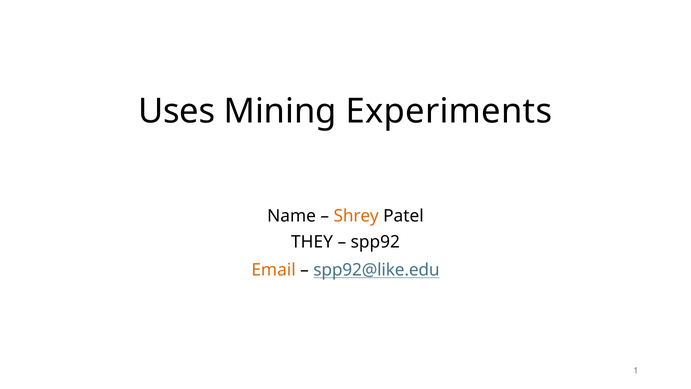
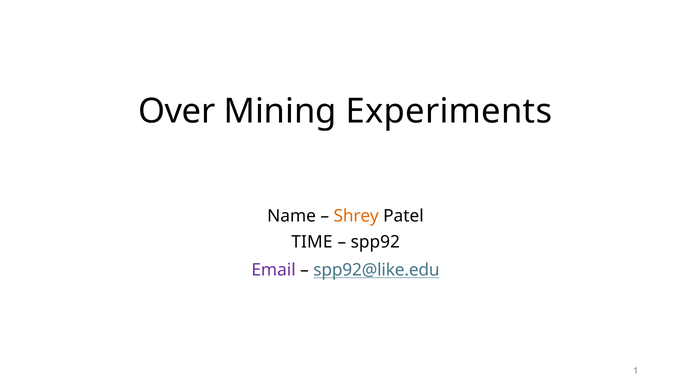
Uses: Uses -> Over (177, 111)
THEY: THEY -> TIME (312, 242)
Email colour: orange -> purple (274, 270)
